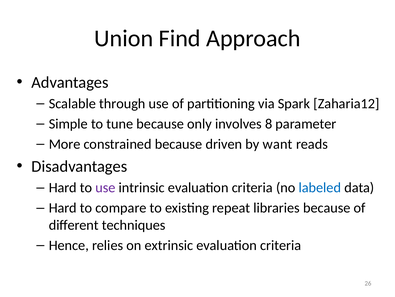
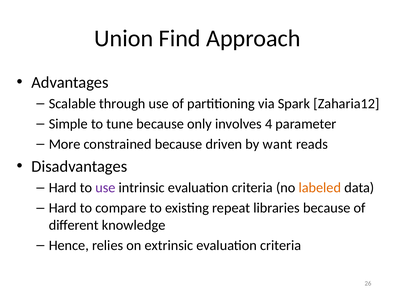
8: 8 -> 4 (269, 124)
labeled colour: blue -> orange (320, 187)
techniques: techniques -> knowledge (134, 225)
